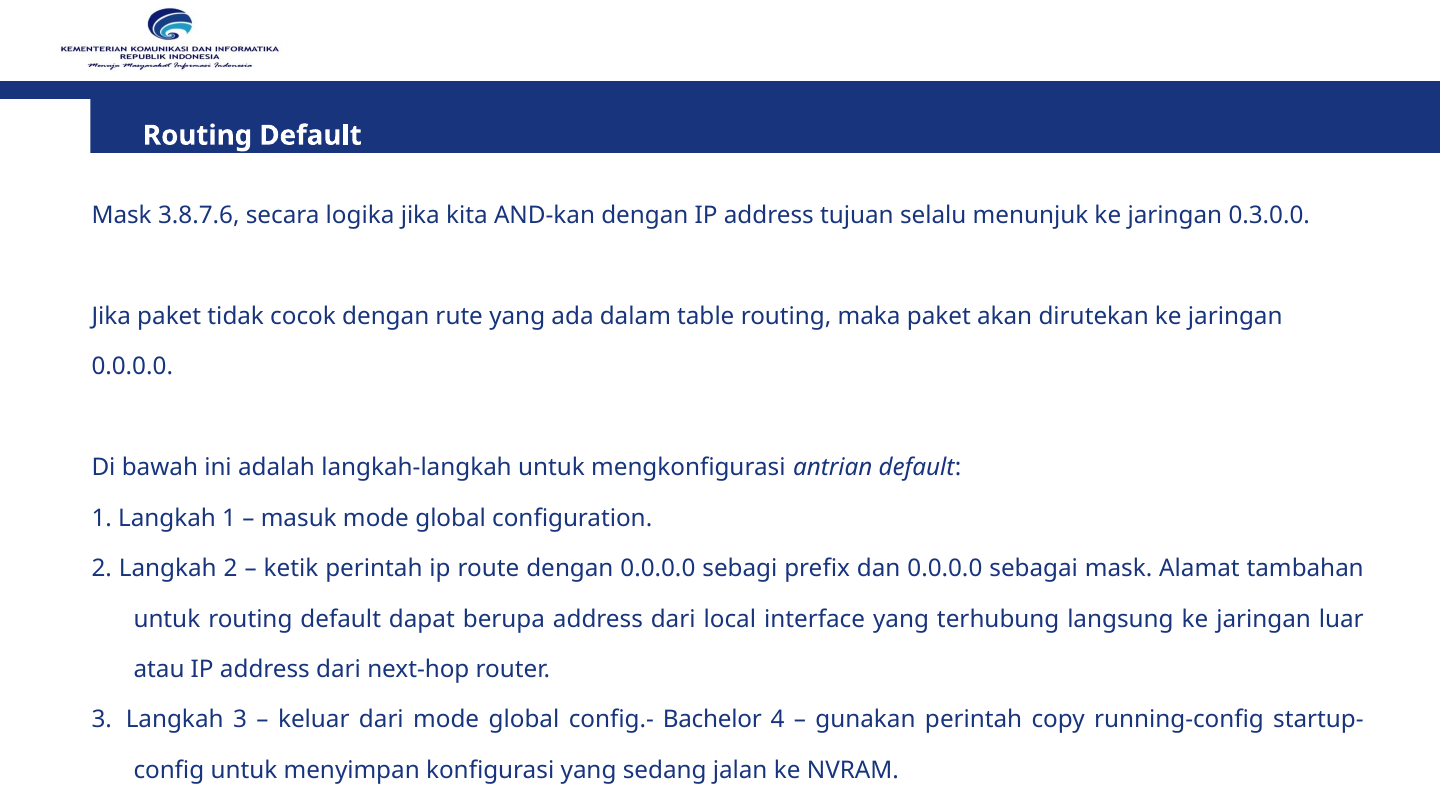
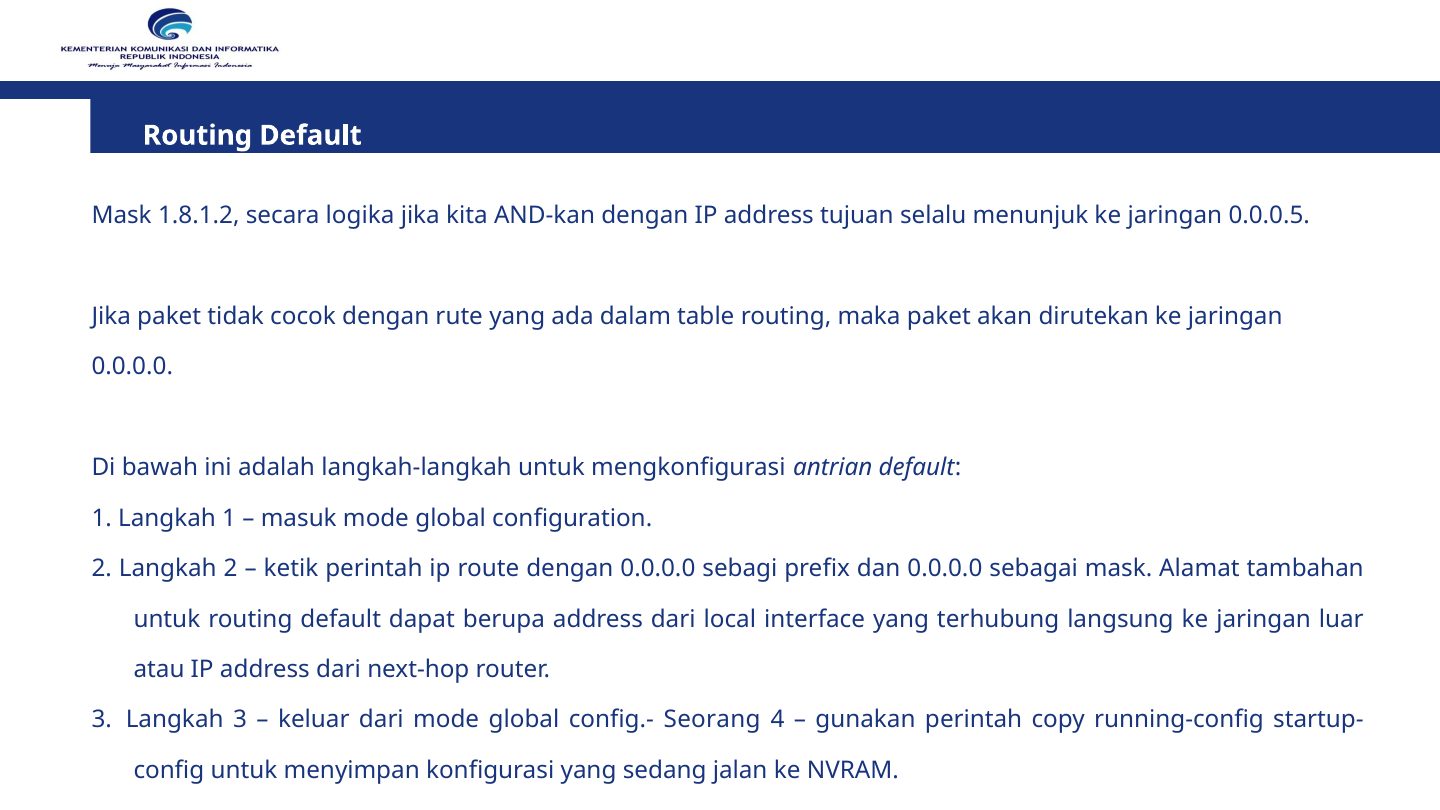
3.8.7.6: 3.8.7.6 -> 1.8.1.2 (199, 216)
0.3.0.0: 0.3.0.0 -> 0.0.0.5 (1269, 216)
Bachelor: Bachelor -> Seorang (712, 720)
